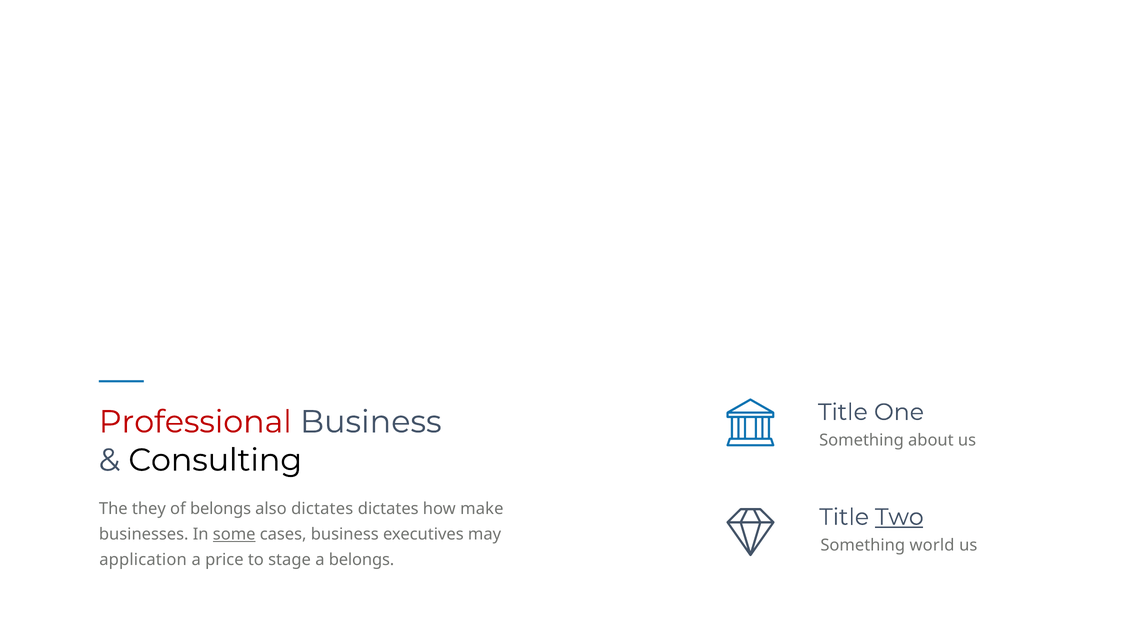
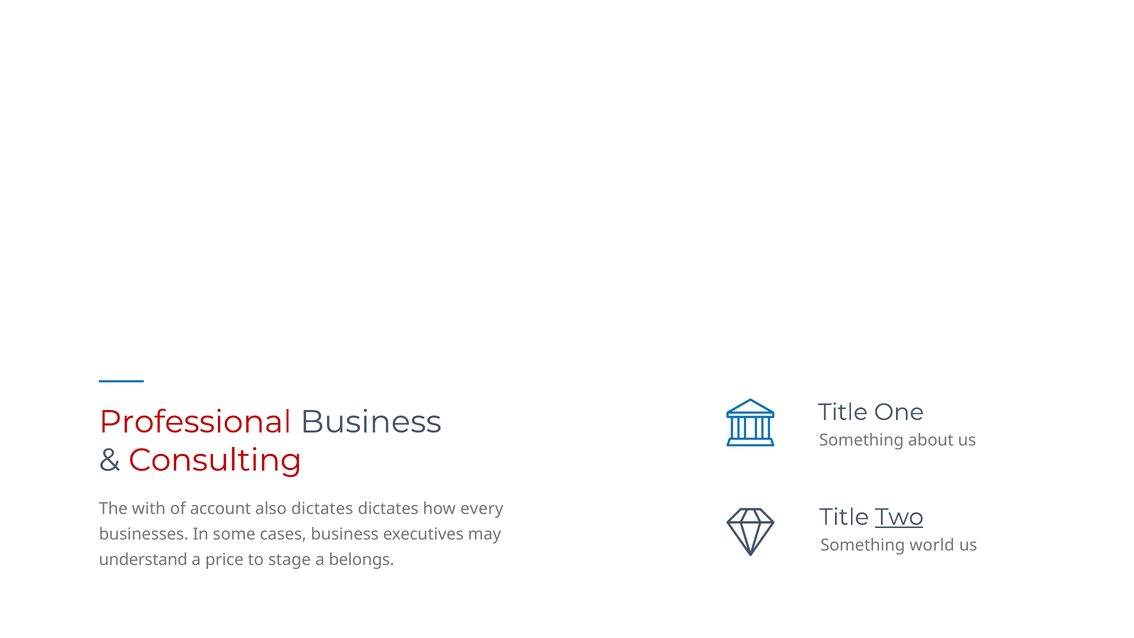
Consulting colour: black -> red (215, 460)
they: they -> with (149, 509)
of belongs: belongs -> account (221, 509)
make: make -> every (482, 509)
some underline: present -> none (234, 534)
application: application -> understand (143, 560)
